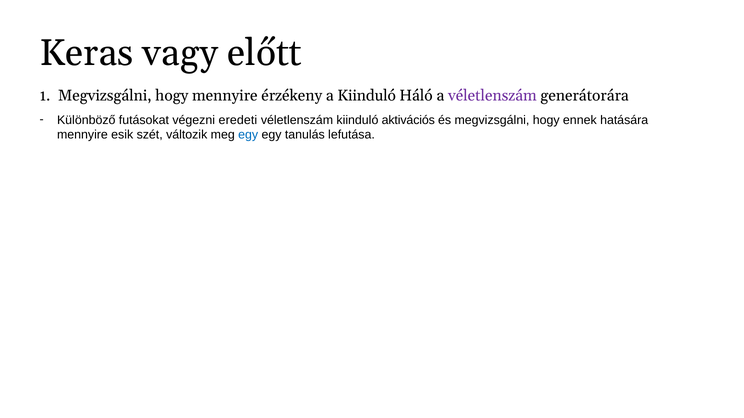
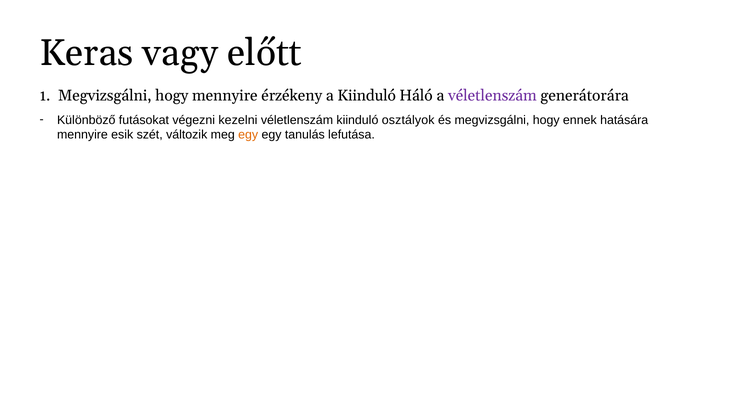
eredeti: eredeti -> kezelni (238, 120)
aktivációs: aktivációs -> osztályok (408, 120)
egy colour: blue -> orange (248, 135)
